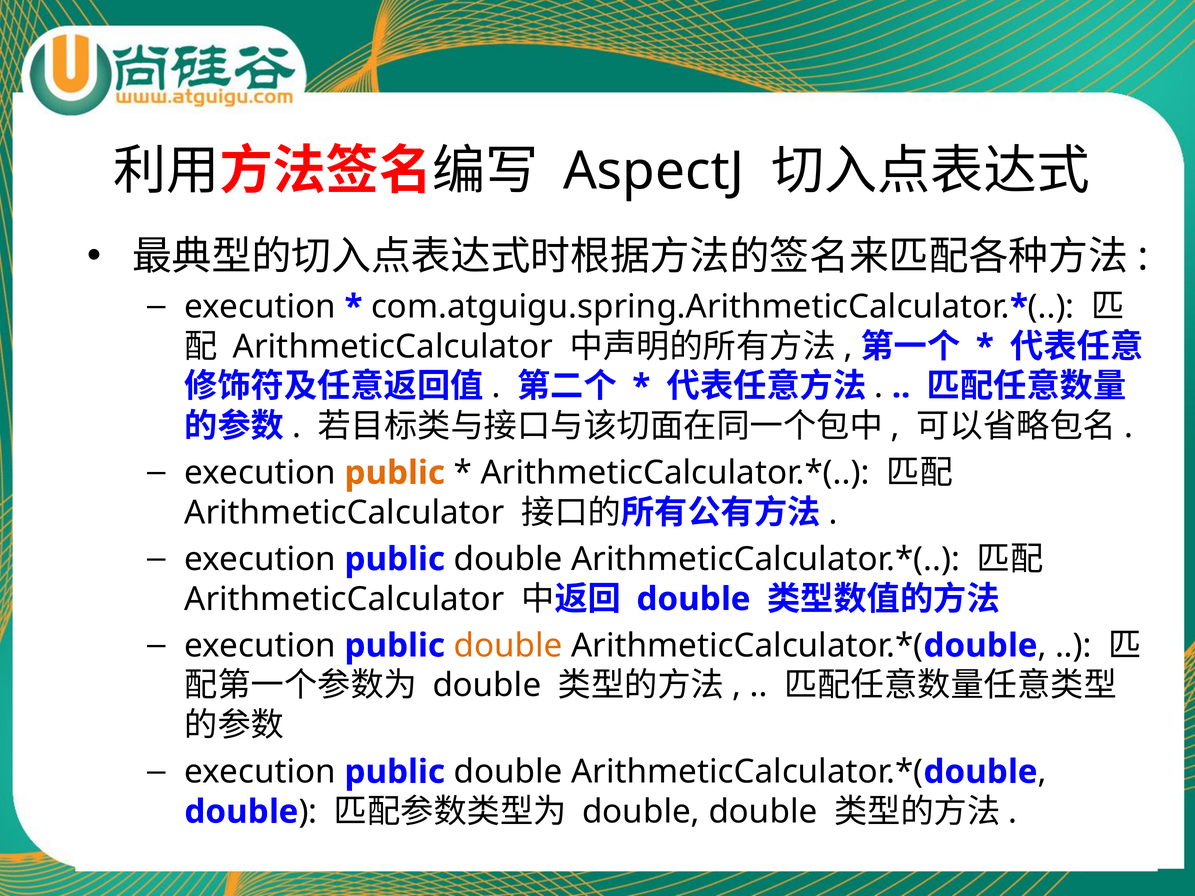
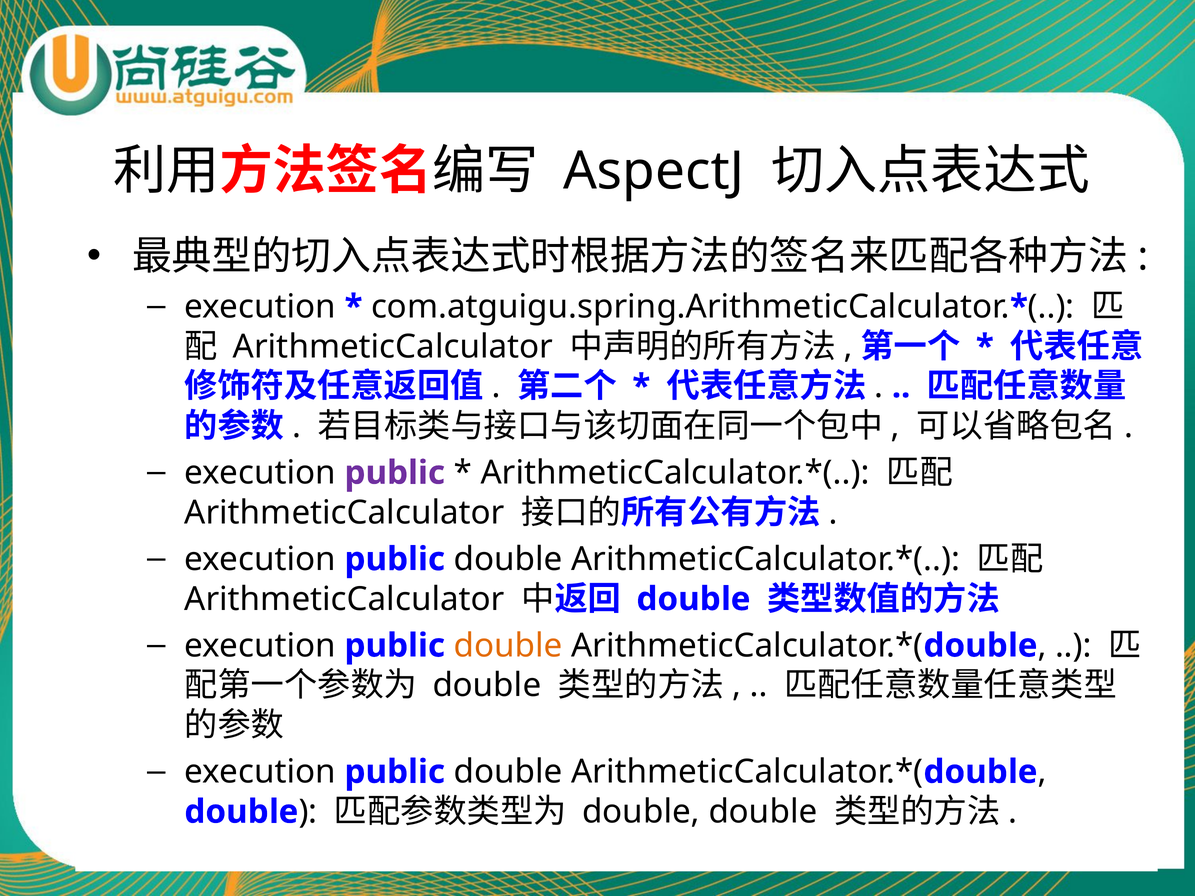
public colour: orange -> purple (395, 473)
